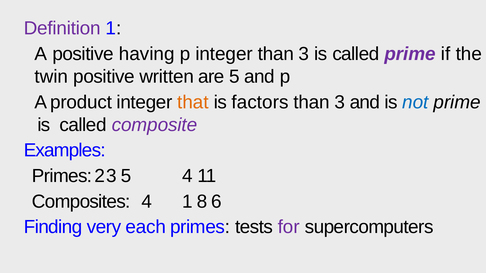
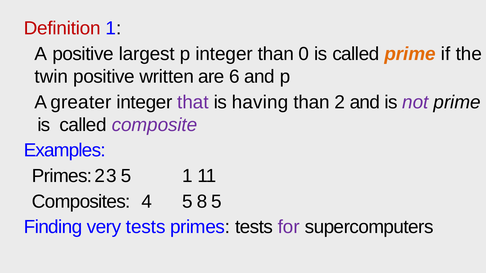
Definition colour: purple -> red (62, 28)
having: having -> largest (147, 54)
3: 3 -> 0 (304, 54)
prime colour: purple -> orange (410, 54)
are 5: 5 -> 6 (234, 77)
product: product -> greater (81, 102)
that colour: orange -> purple (193, 102)
factors: factors -> having (260, 102)
3: 3 -> 2 (340, 102)
not colour: blue -> purple (415, 102)
5 4: 4 -> 1 (188, 176)
4 1: 1 -> 5 (188, 202)
8 6: 6 -> 5 (217, 202)
very each: each -> tests (146, 227)
